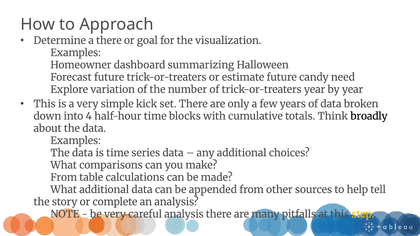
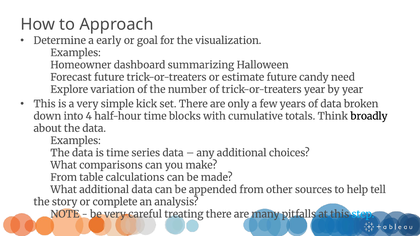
a there: there -> early (109, 41)
careful analysis: analysis -> treating (184, 214)
step colour: yellow -> light blue (363, 214)
